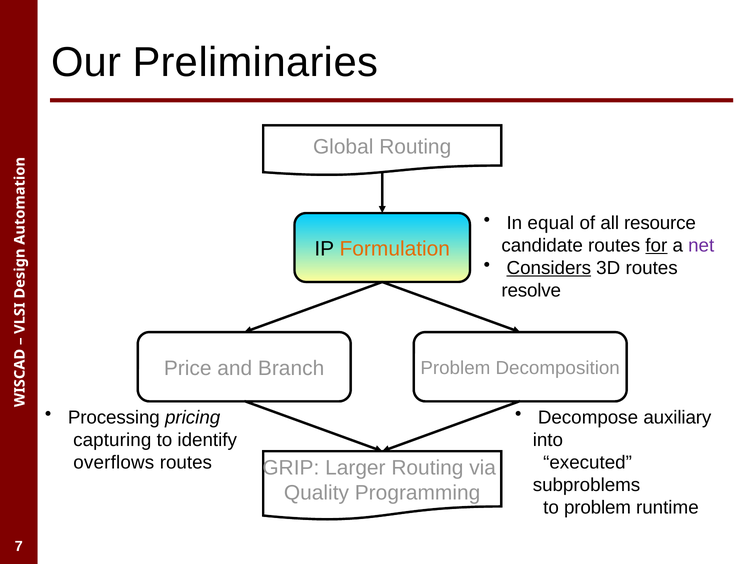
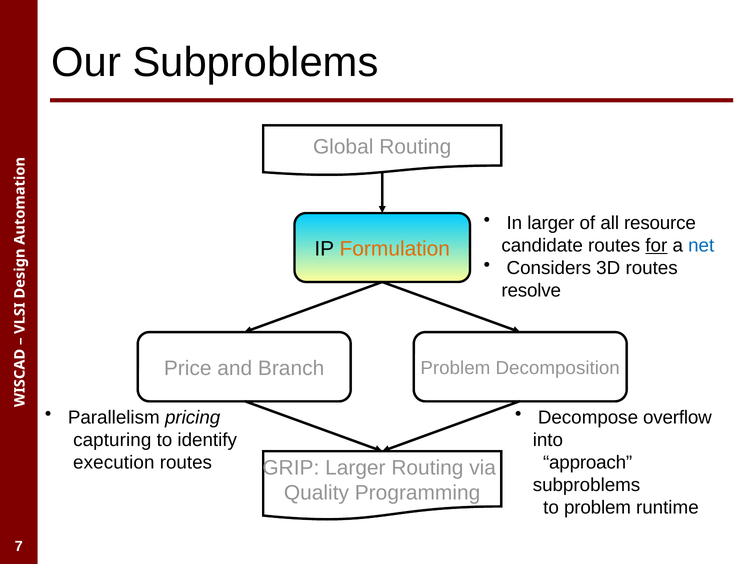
Our Preliminaries: Preliminaries -> Subproblems (255, 62)
In equal: equal -> larger (551, 223)
net colour: purple -> blue (701, 246)
Considers underline: present -> none (549, 268)
Processing: Processing -> Parallelism (114, 417)
auxiliary: auxiliary -> overflow (677, 417)
overflows: overflows -> execution (114, 462)
executed: executed -> approach (588, 462)
